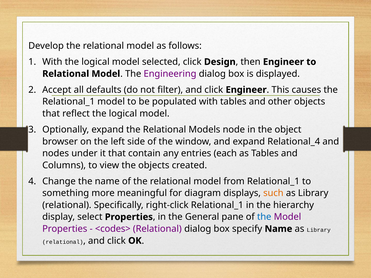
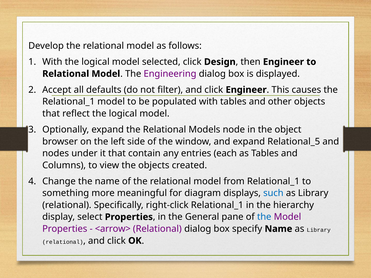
Relational_4: Relational_4 -> Relational_5 (294, 142)
such colour: orange -> blue (273, 193)
<codes>: <codes> -> <arrow> (113, 229)
